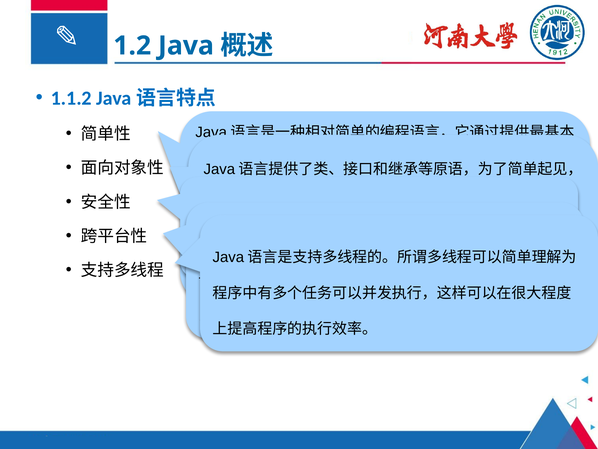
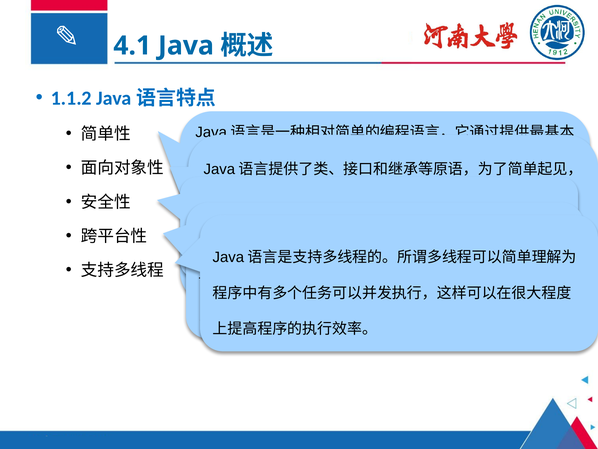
1.2: 1.2 -> 4.1 (132, 46)
